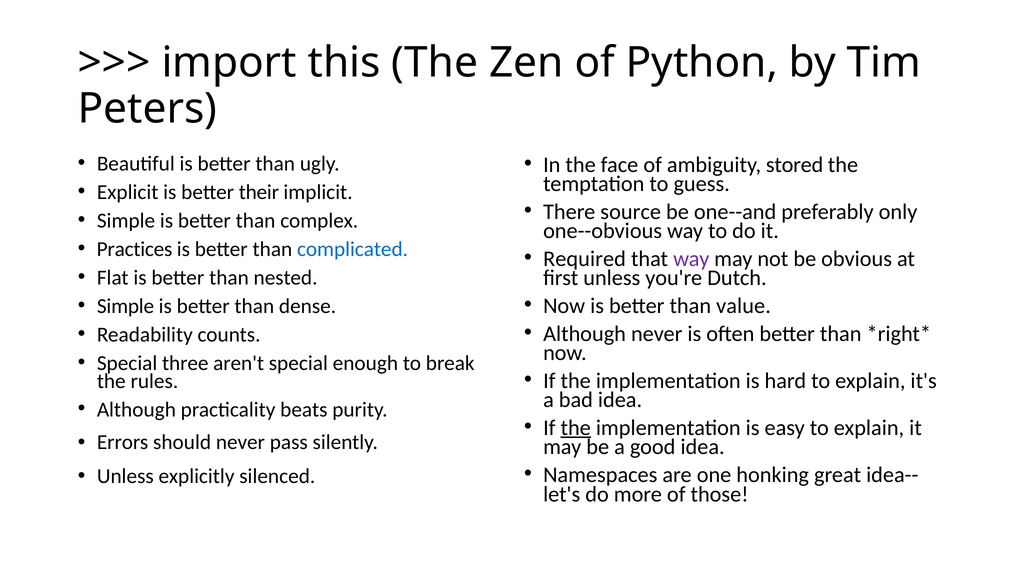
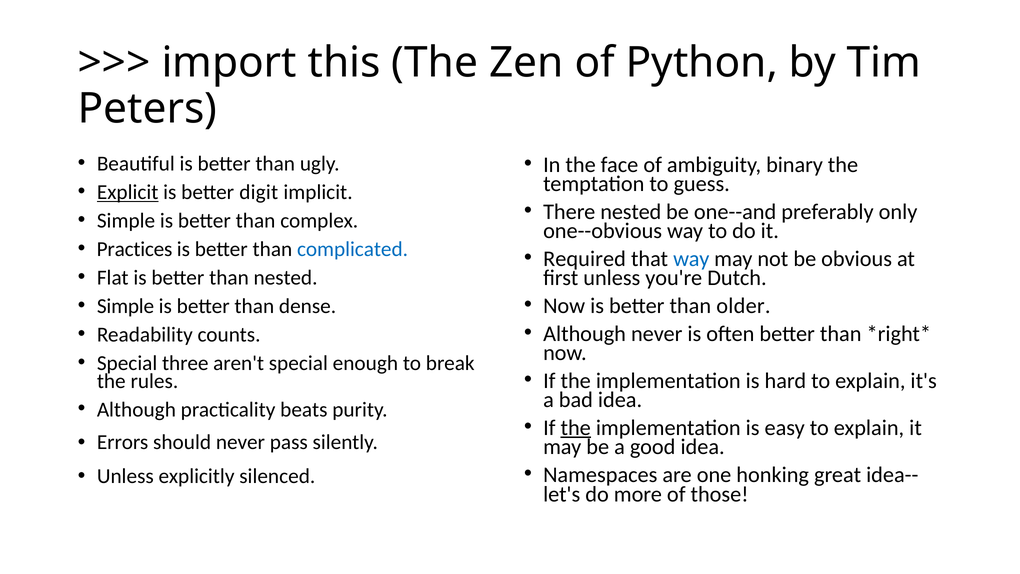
stored: stored -> binary (795, 165)
Explicit underline: none -> present (128, 192)
their: their -> digit (259, 192)
There source: source -> nested (631, 212)
way colour: purple -> blue (691, 259)
value: value -> older (743, 306)
